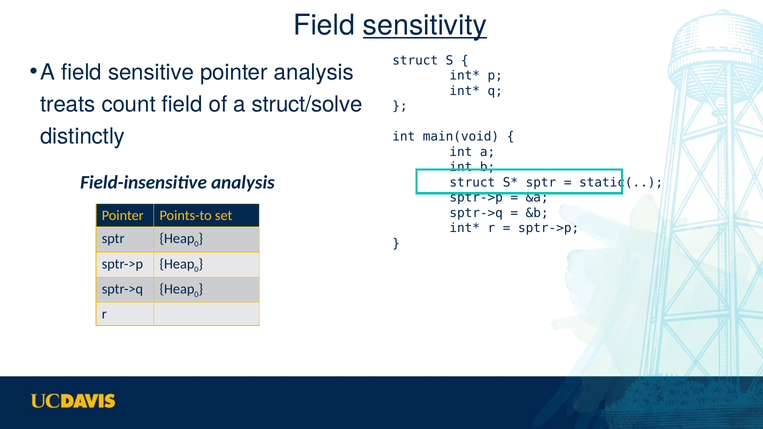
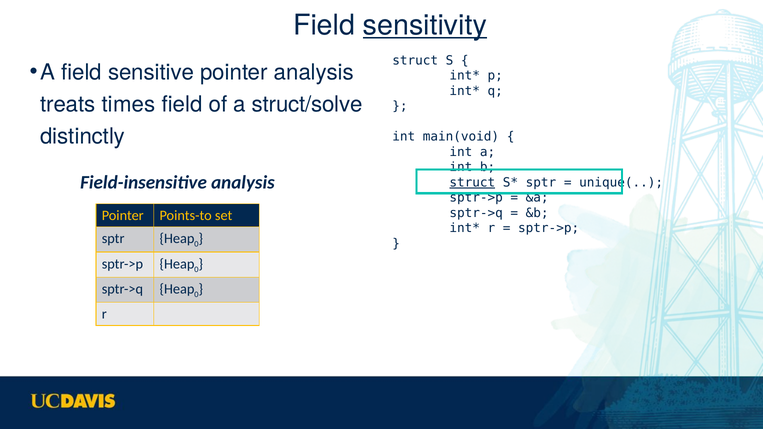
count: count -> times (129, 104)
struct underline: none -> present (472, 183)
static(: static( -> unique( (621, 183)
